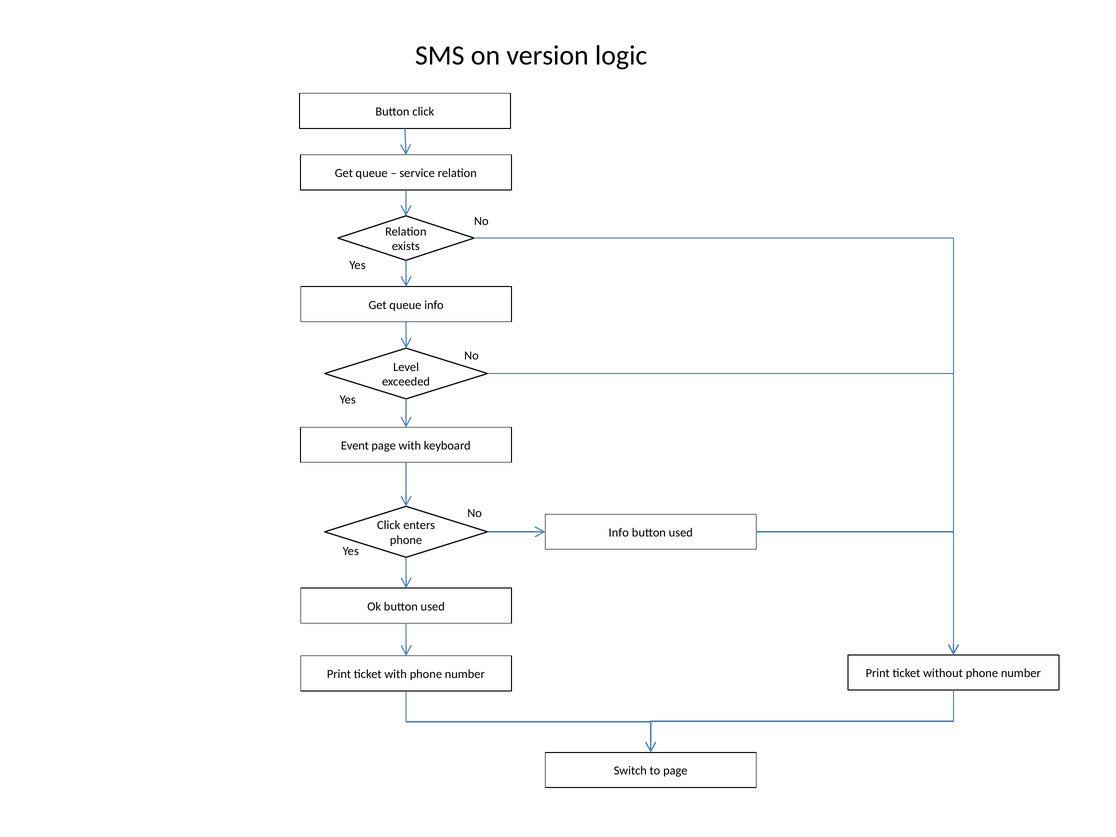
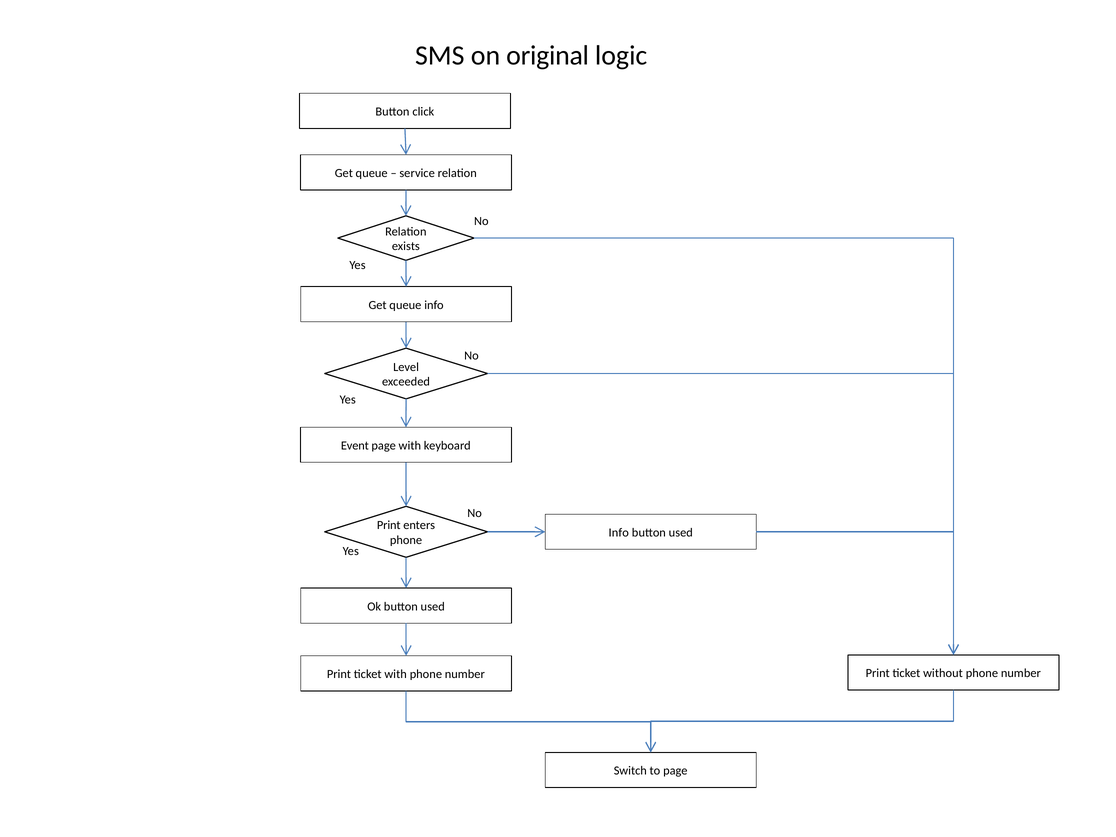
version: version -> original (548, 56)
Click: Click -> Print (389, 525)
